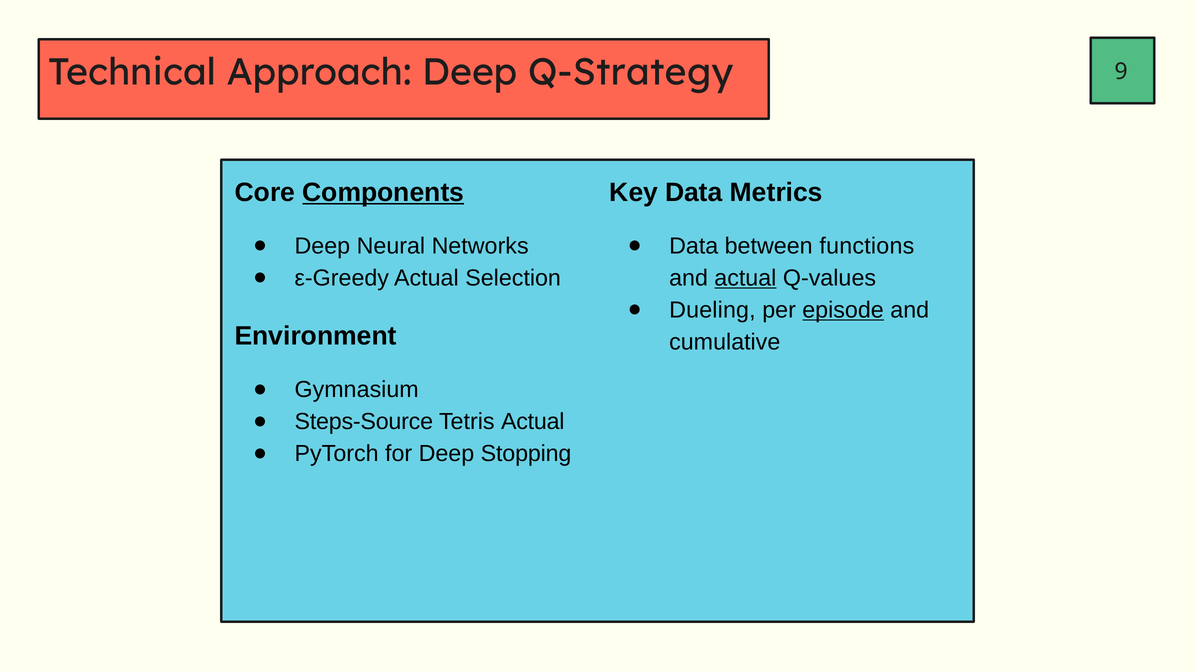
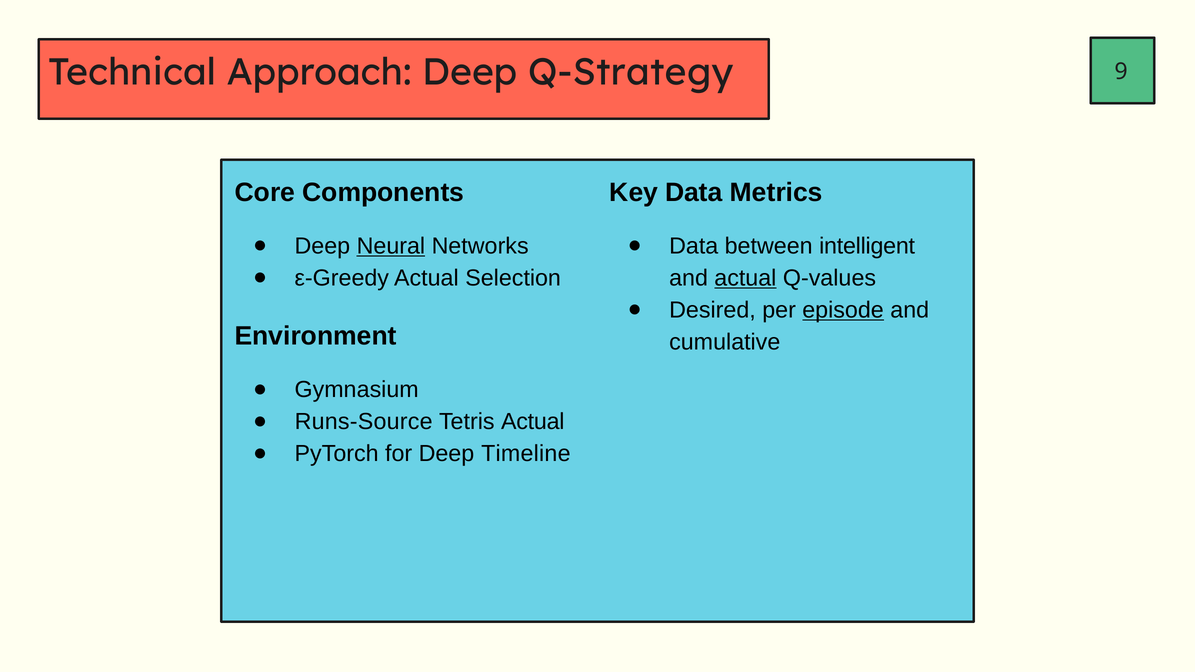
Components underline: present -> none (383, 192)
Neural underline: none -> present (391, 246)
functions: functions -> intelligent (867, 246)
Dueling: Dueling -> Desired (713, 310)
Steps-Source: Steps-Source -> Runs-Source (364, 422)
Stopping: Stopping -> Timeline (526, 454)
